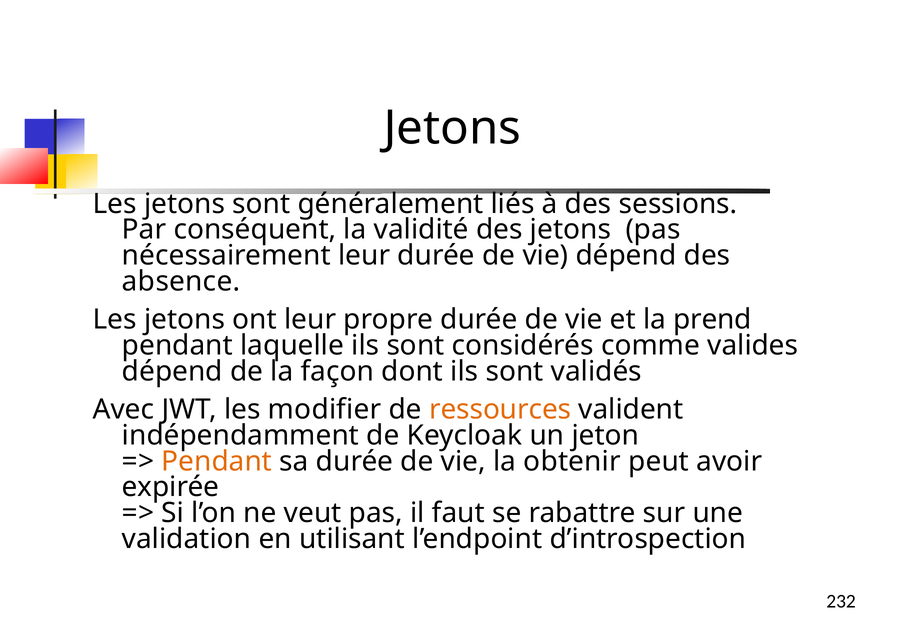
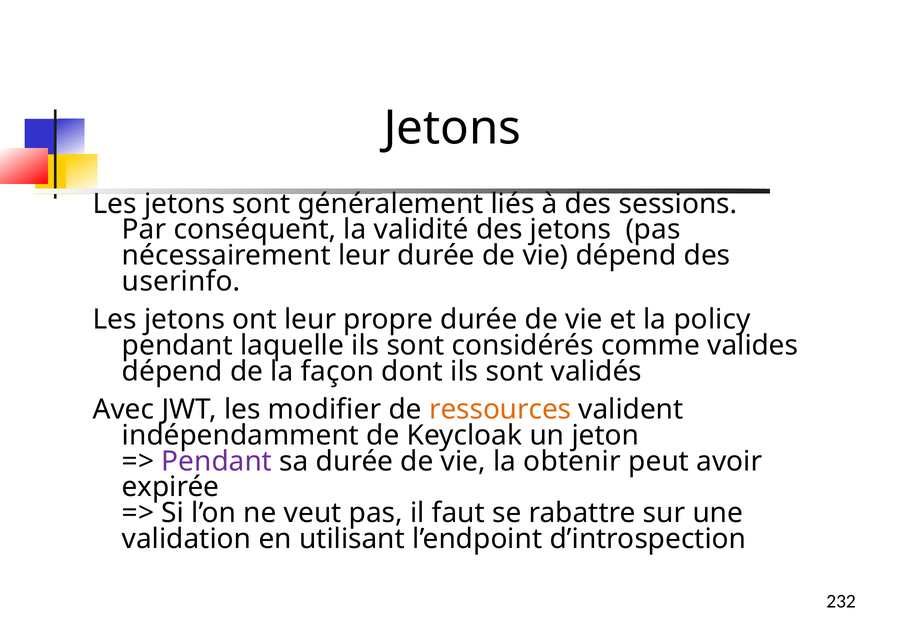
absence: absence -> userinfo (181, 281)
prend: prend -> policy (712, 319)
Pendant colour: orange -> purple (217, 461)
